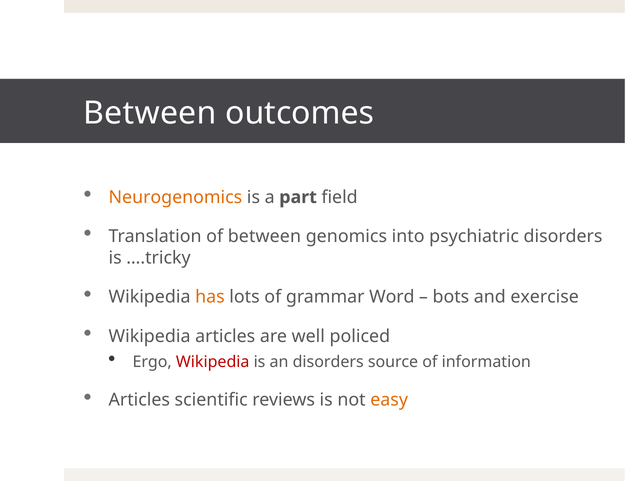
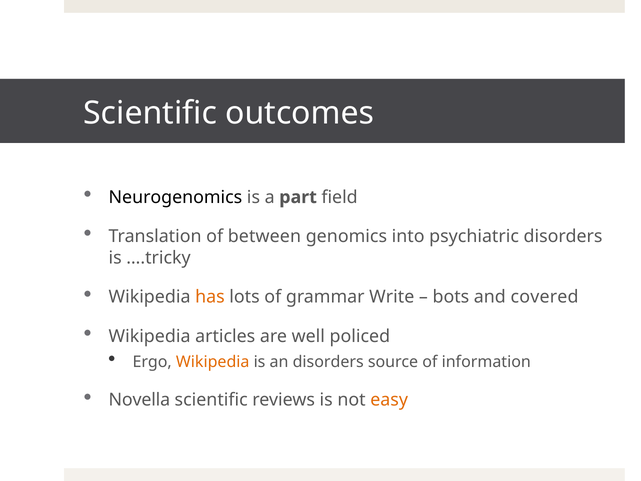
Between: Between -> Scientific (150, 113)
Neurogenomics colour: orange -> black (175, 197)
Word: Word -> Write (392, 297)
exercise: exercise -> covered (545, 297)
Wikipedia colour: red -> orange (213, 362)
Articles: Articles -> Novella (139, 400)
